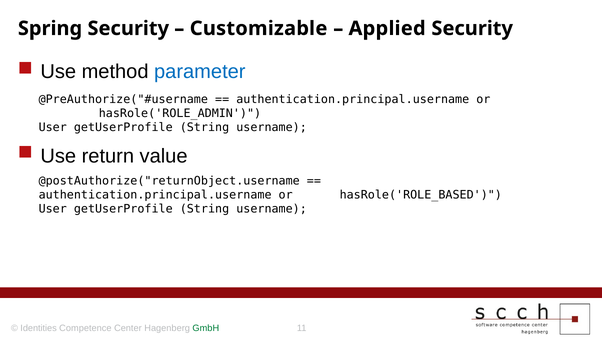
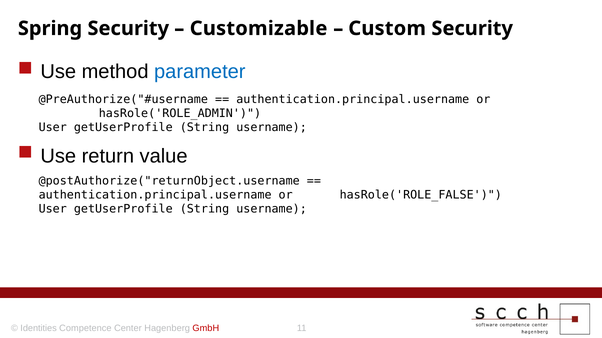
Applied: Applied -> Custom (387, 28)
hasRole('ROLE_BASED: hasRole('ROLE_BASED -> hasRole('ROLE_FALSE (421, 195)
GmbH colour: green -> red (206, 329)
